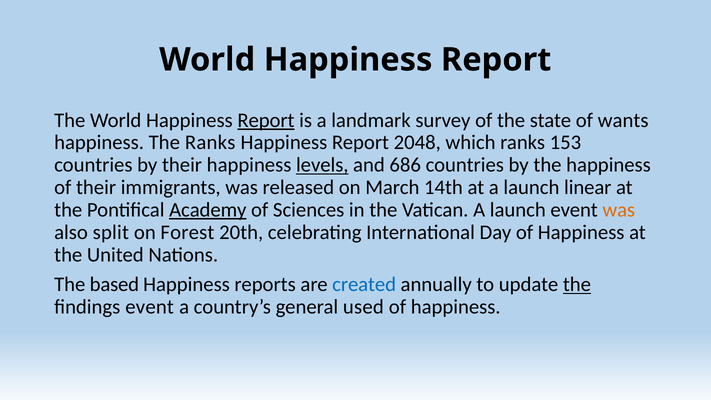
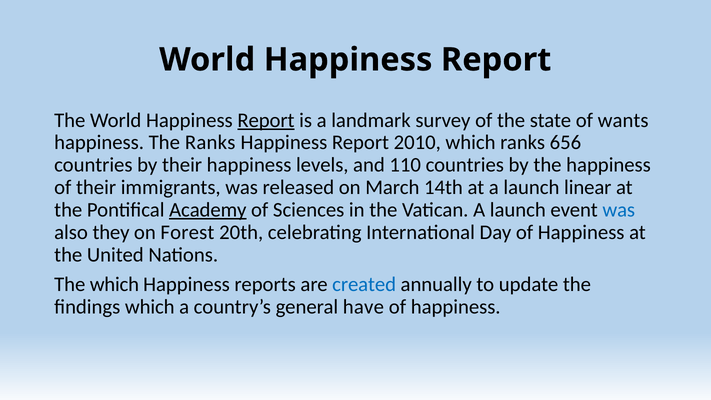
2048: 2048 -> 2010 (417, 143)
153: 153 -> 656 (565, 143)
levels underline: present -> none (322, 165)
686: 686 -> 110 (405, 165)
was colour: orange -> blue (619, 210)
split: split -> they (111, 232)
The based: based -> which (114, 284)
the underline: present -> none (577, 284)
findings event: event -> which (150, 307)
used: used -> have (363, 307)
